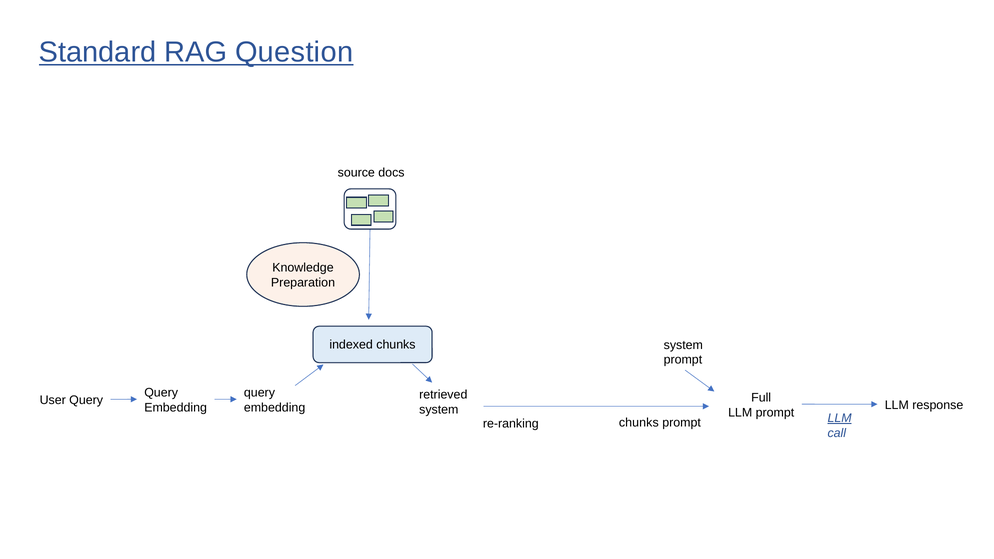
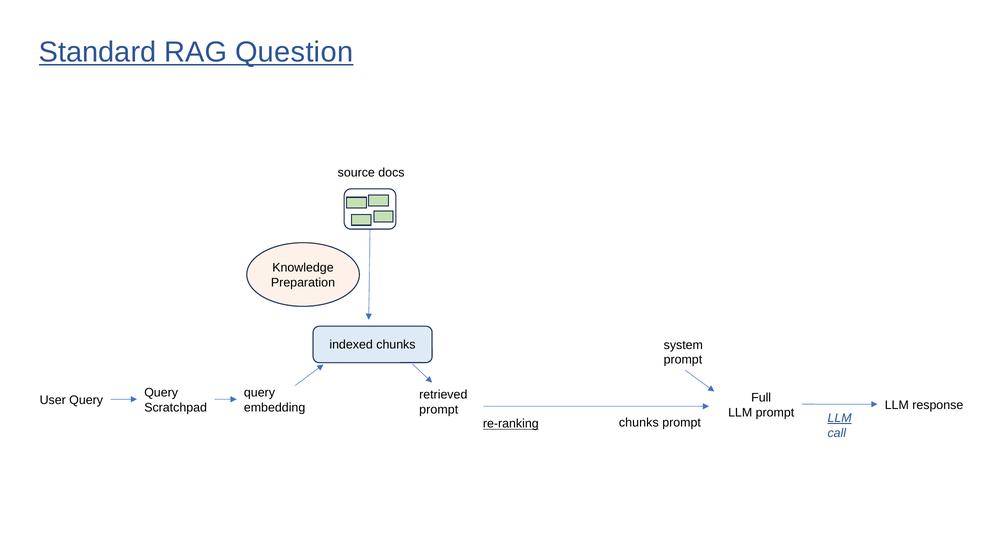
Embedding: Embedding -> Scratchpad (176, 408)
system: system -> prompt (439, 410)
re-ranking underline: none -> present (511, 424)
